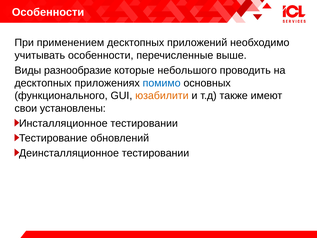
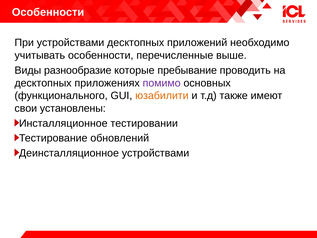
При применением: применением -> устройствами (71, 43)
небольшого: небольшого -> пребывание (187, 70)
помимо colour: blue -> purple (162, 83)
Деинсталляционное тестировании: тестировании -> устройствами (156, 153)
